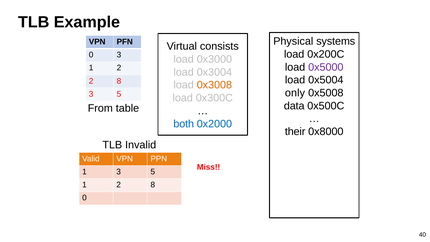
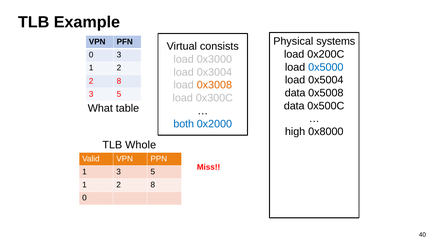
0x5000 colour: purple -> blue (326, 67)
only: only -> data (295, 93)
From: From -> What (100, 108)
their: their -> high (295, 132)
Invalid: Invalid -> Whole (141, 145)
